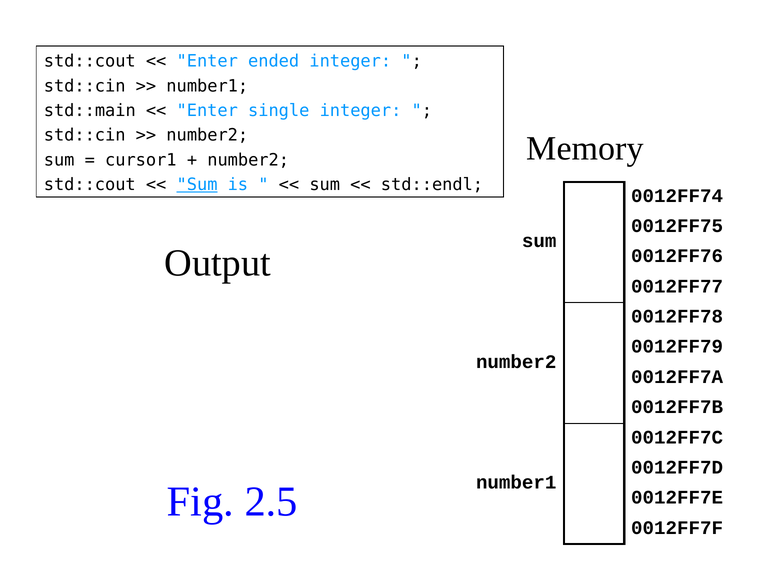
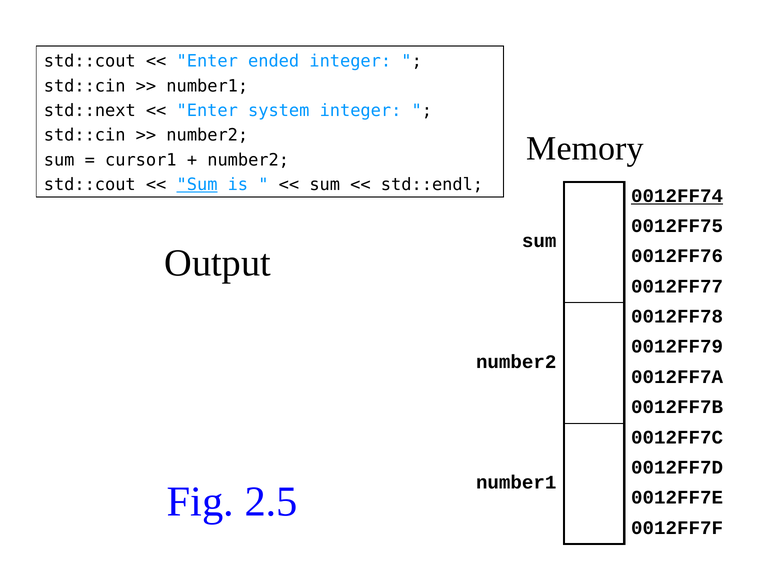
std::main: std::main -> std::next (90, 111)
single: single -> system (279, 111)
0012FF74 underline: none -> present (677, 196)
